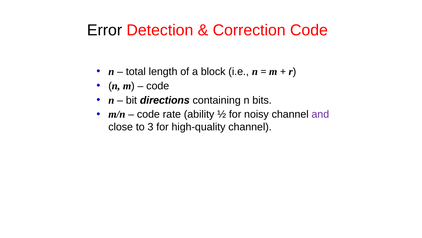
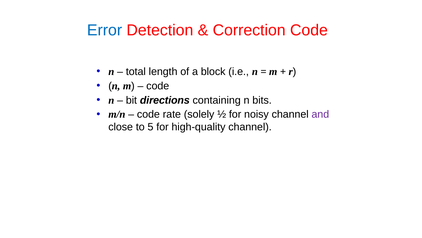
Error colour: black -> blue (105, 30)
ability: ability -> solely (199, 114)
3: 3 -> 5 (151, 127)
